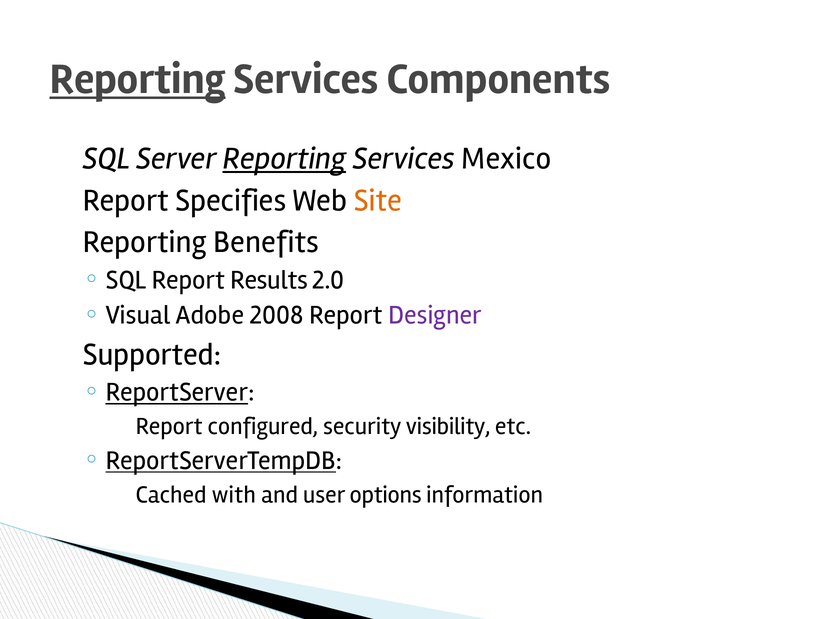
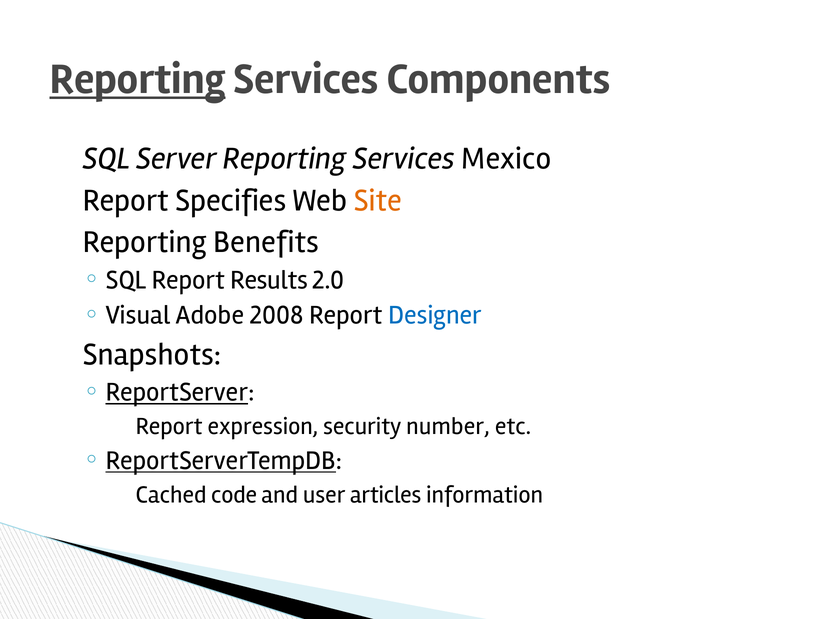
Reporting underline: present -> none (284, 159)
Designer colour: purple -> blue (435, 315)
Supported: Supported -> Snapshots (152, 354)
configured: configured -> expression (263, 426)
visibility: visibility -> number (448, 426)
with: with -> code (234, 494)
options: options -> articles (386, 494)
